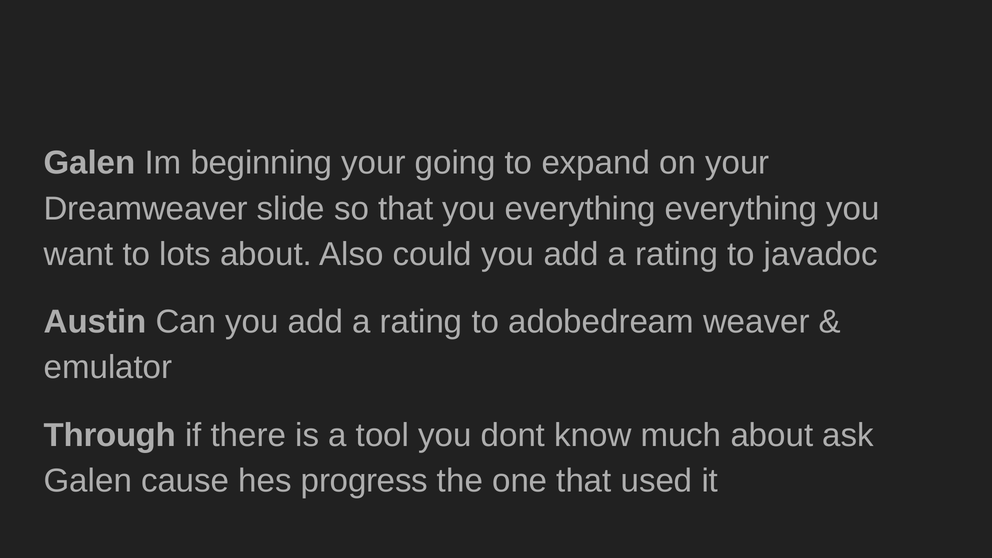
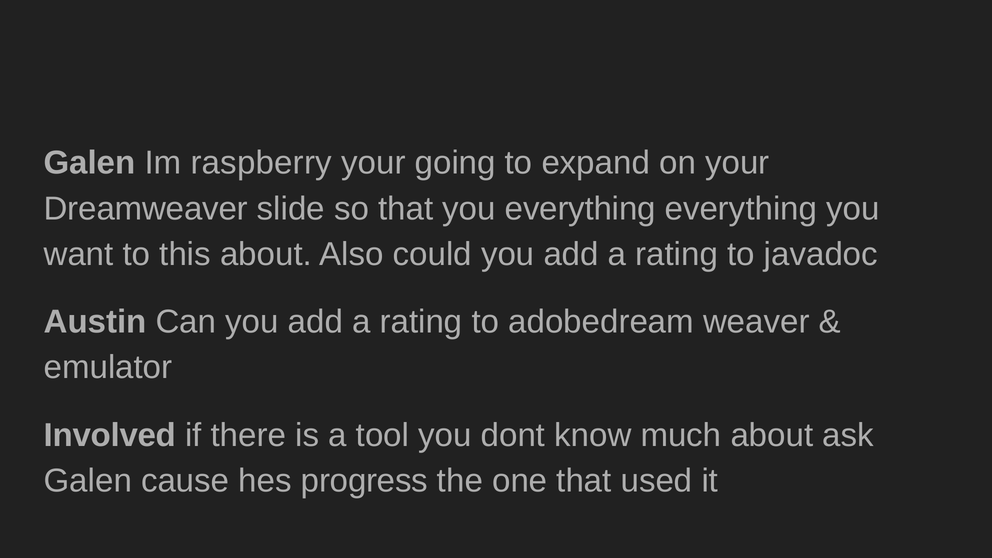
beginning: beginning -> raspberry (261, 163)
lots: lots -> this (185, 254)
Through: Through -> Involved (110, 435)
